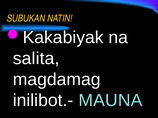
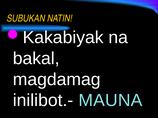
salita: salita -> bakal (36, 59)
